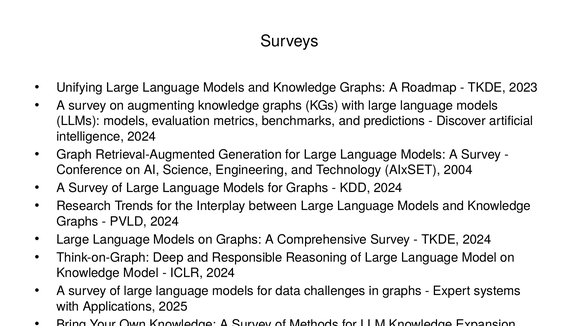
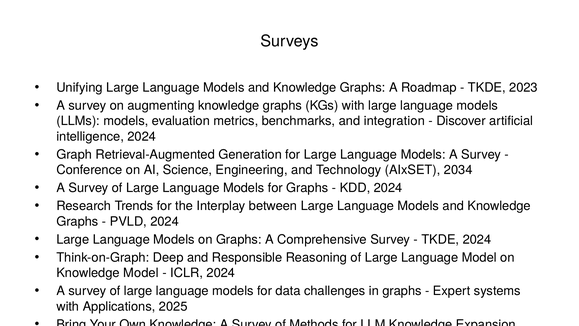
predictions: predictions -> integration (394, 121)
2004: 2004 -> 2034 (458, 170)
